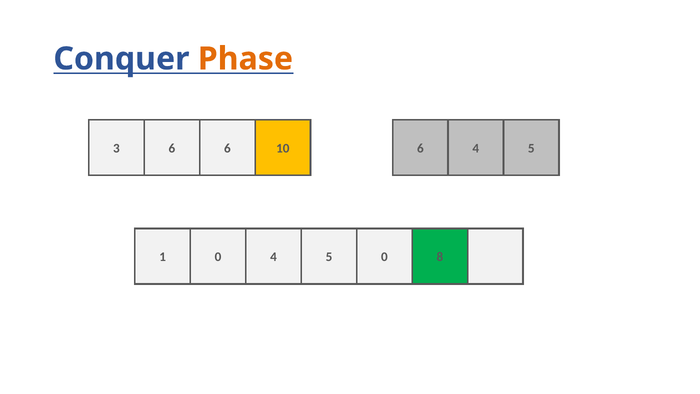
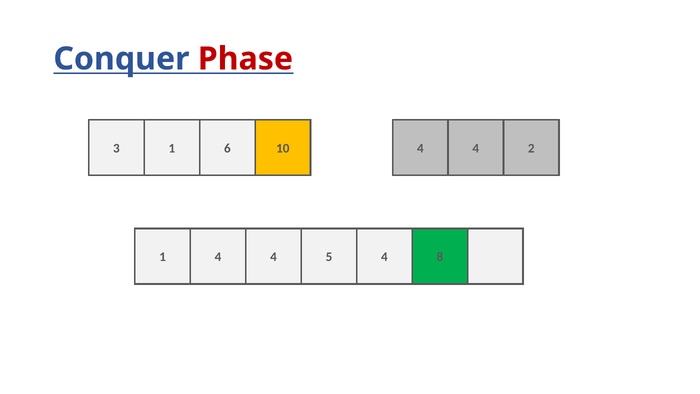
Phase colour: orange -> red (245, 59)
3 6: 6 -> 1 (172, 148)
10 6: 6 -> 4 (420, 148)
5: 5 -> 2 (531, 148)
1 0: 0 -> 4 (218, 257)
5 0: 0 -> 4 (384, 257)
